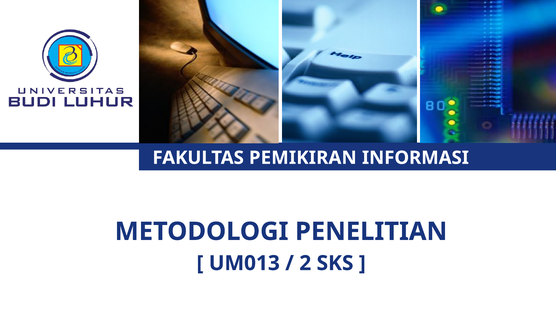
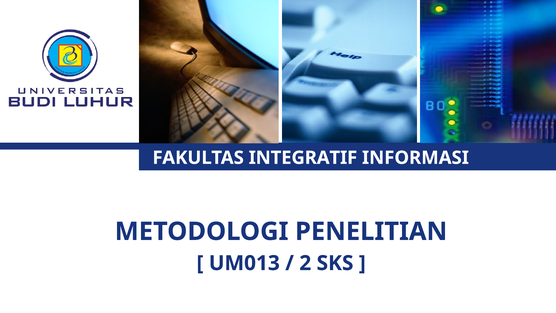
PEMIKIRAN: PEMIKIRAN -> INTEGRATIF (303, 158)
